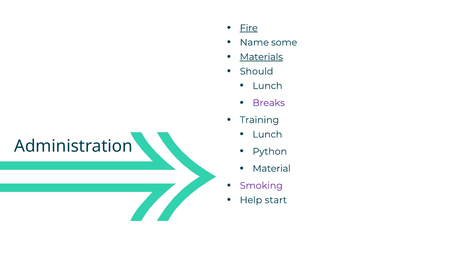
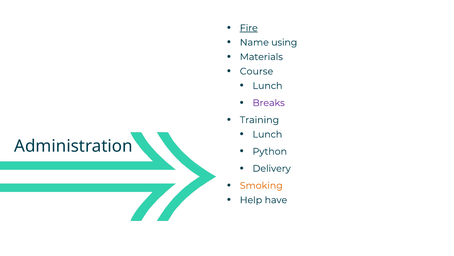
some: some -> using (284, 42)
Materials underline: present -> none (261, 57)
Should: Should -> Course (257, 71)
Material: Material -> Delivery (272, 168)
Smoking colour: purple -> orange (261, 185)
start: start -> have (276, 200)
